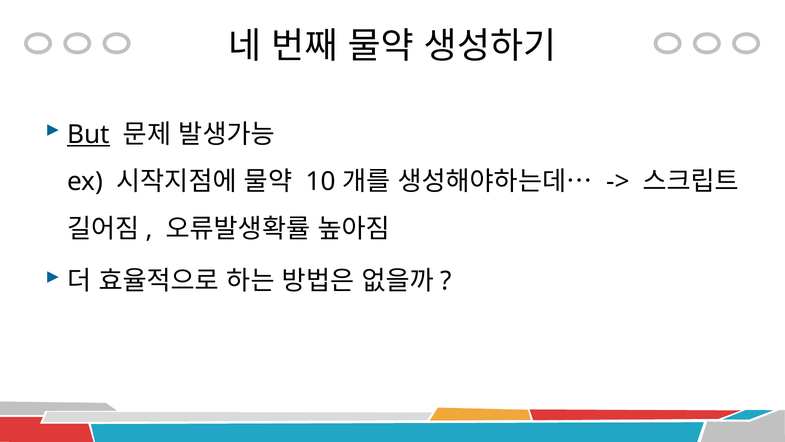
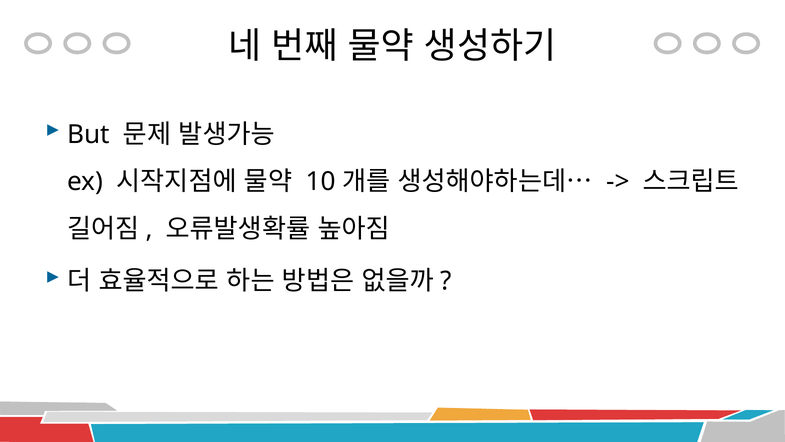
But underline: present -> none (89, 134)
